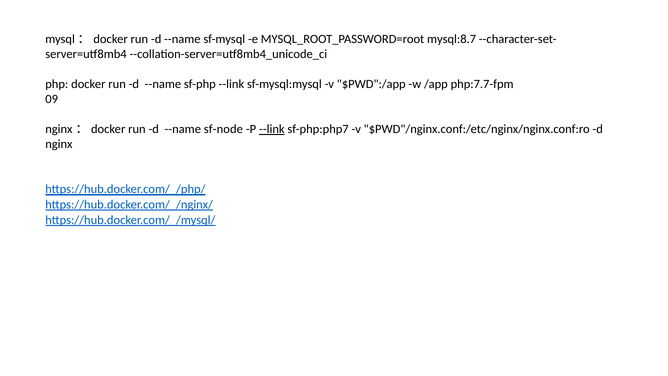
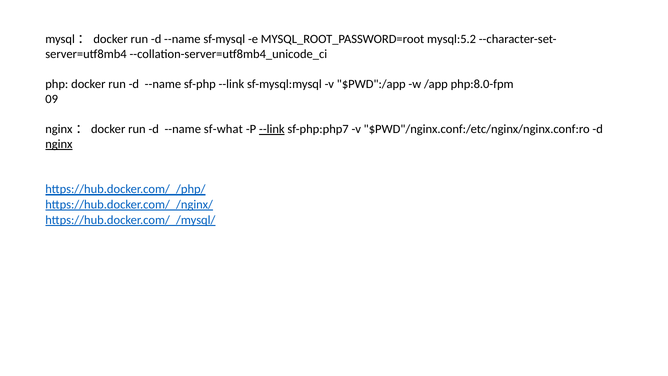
mysql:8.7: mysql:8.7 -> mysql:5.2 (452, 39)
php:7.7-fpm: php:7.7-fpm -> php:8.0-fpm (482, 84)
sf-node: sf-node -> sf-what (223, 129)
nginx underline: none -> present (59, 144)
